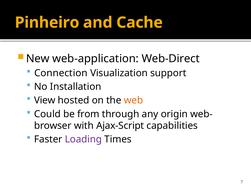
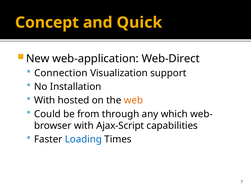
Pinheiro: Pinheiro -> Concept (47, 23)
Cache: Cache -> Quick (139, 23)
View: View -> With (45, 100)
origin: origin -> which (174, 114)
Loading colour: purple -> blue (83, 140)
